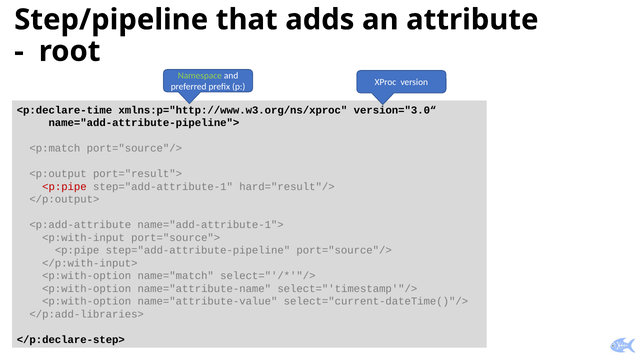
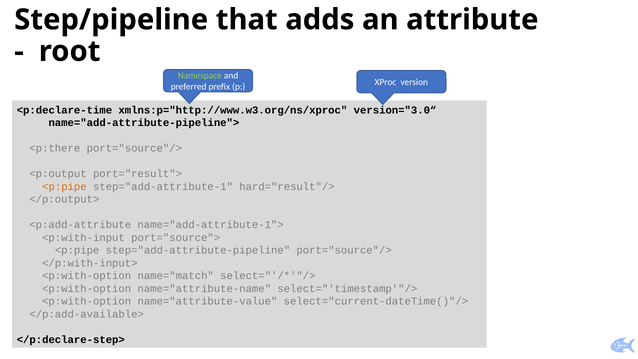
<p:match: <p:match -> <p:there (55, 148)
<p:pipe colour: red -> orange (64, 187)
</p:add-libraries>: </p:add-libraries> -> </p:add-available> (87, 314)
